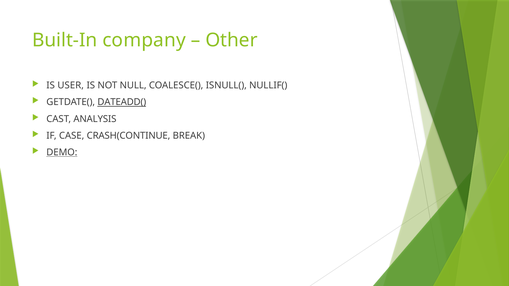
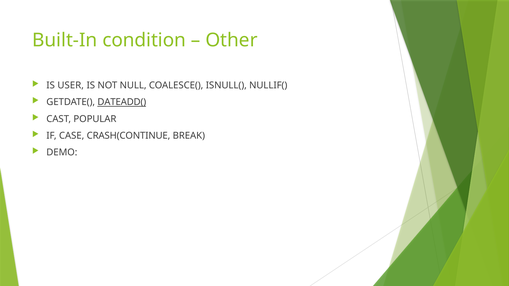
company: company -> condition (144, 40)
ANALYSIS: ANALYSIS -> POPULAR (95, 119)
DEMO underline: present -> none (62, 153)
